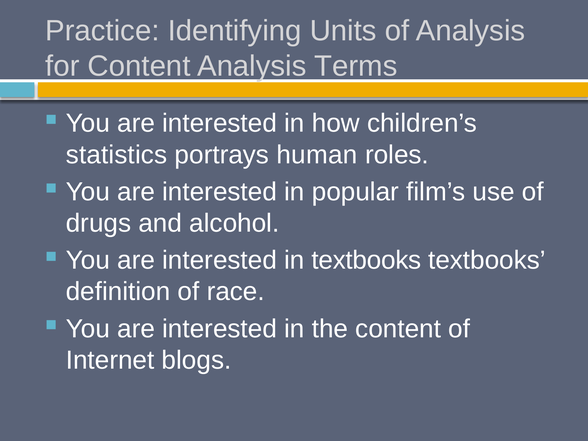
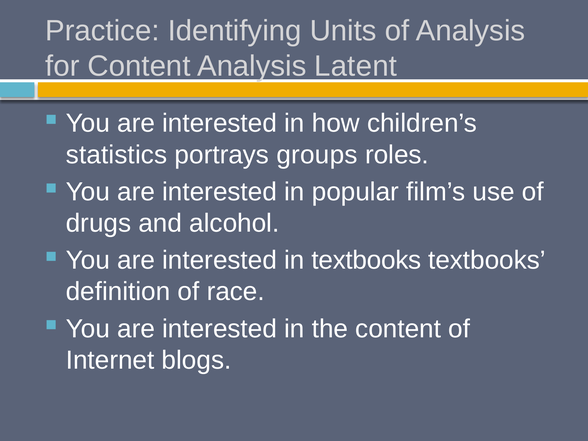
Terms: Terms -> Latent (356, 66)
human: human -> groups (317, 155)
